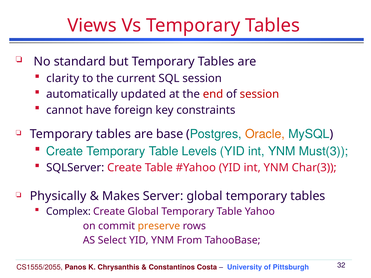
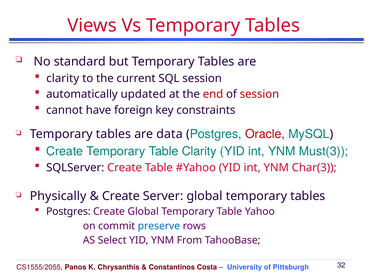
base: base -> data (170, 134)
Oracle colour: orange -> red (265, 134)
Table Levels: Levels -> Clarity (199, 151)
Makes: Makes -> Create (121, 196)
Complex: Complex -> Postgres (68, 212)
preserve colour: orange -> blue (159, 226)
